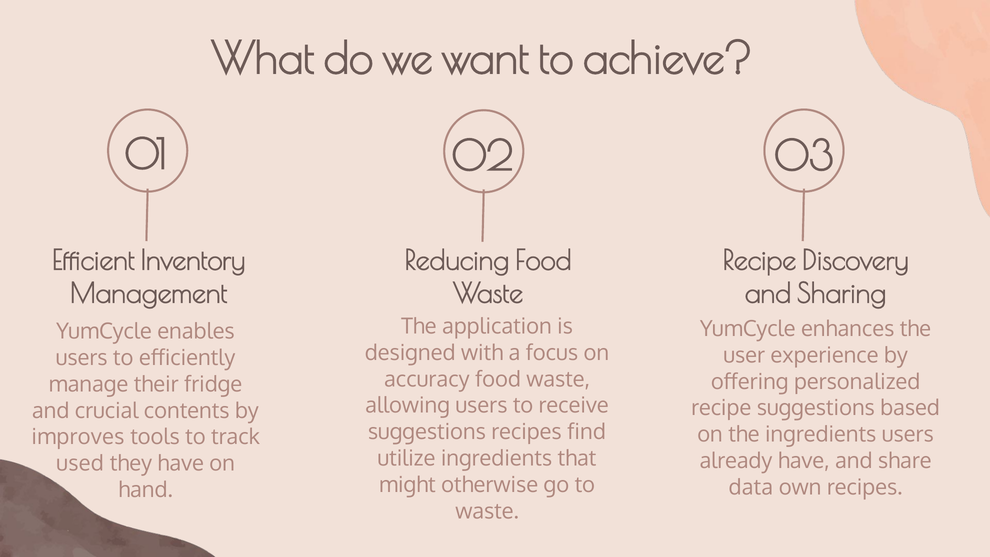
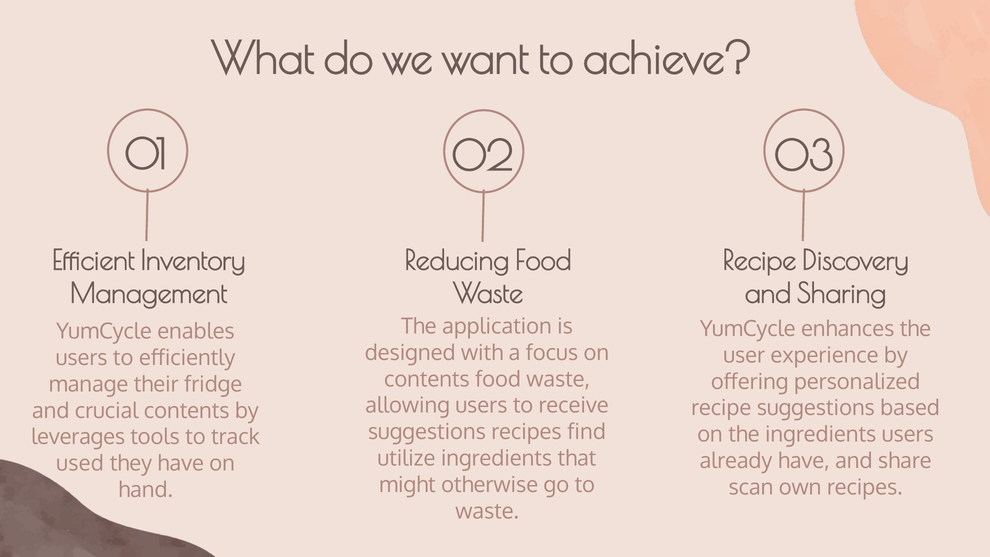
accuracy: accuracy -> contents (427, 379)
improves: improves -> leverages (78, 437)
data: data -> scan (751, 487)
